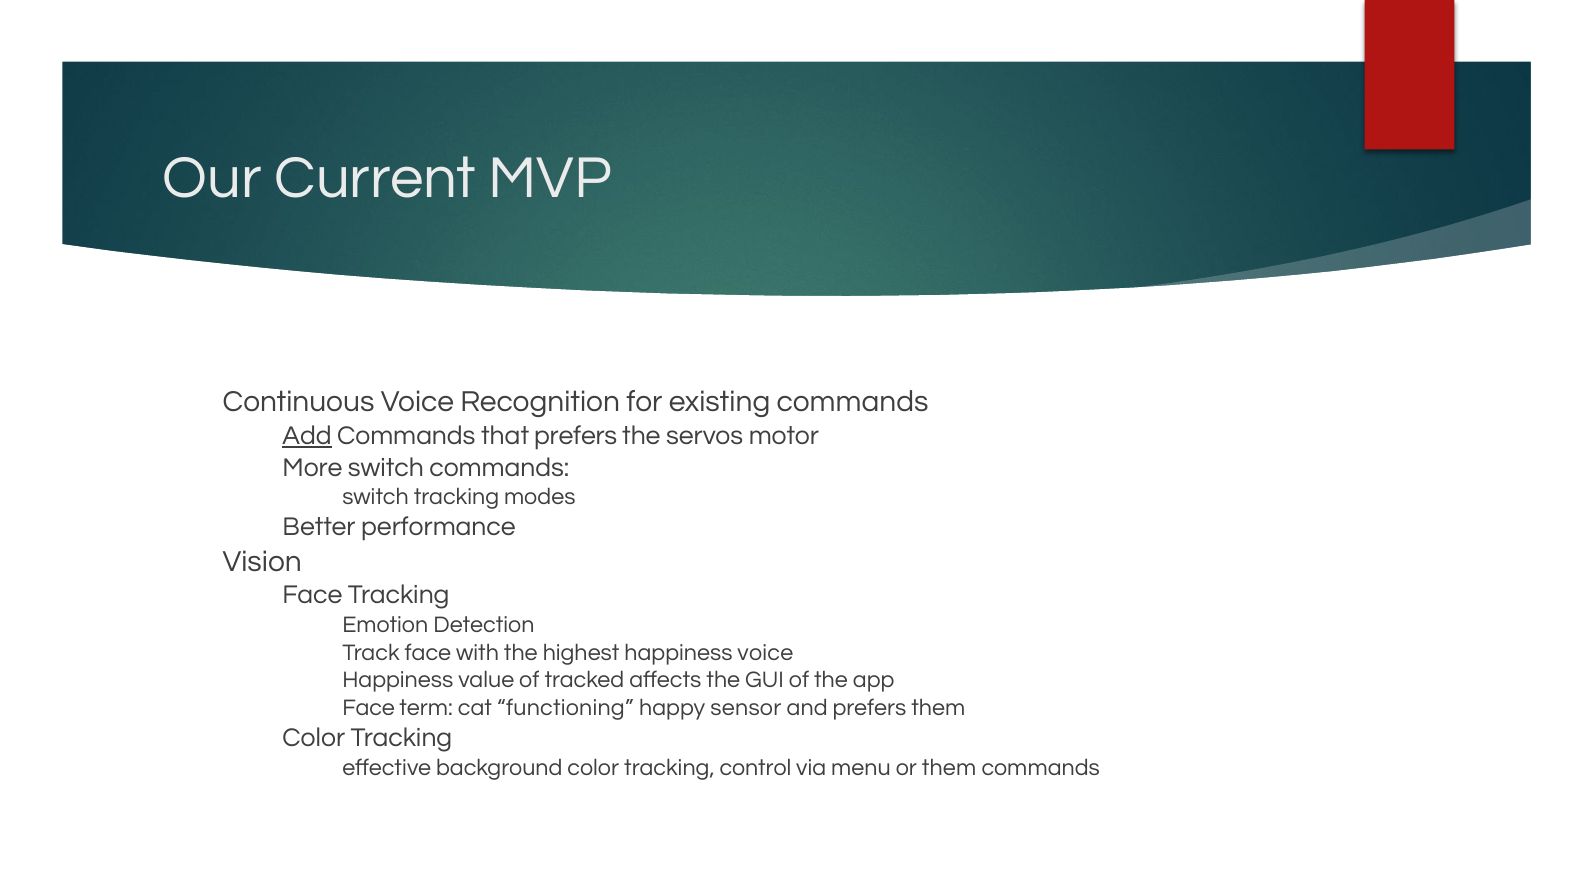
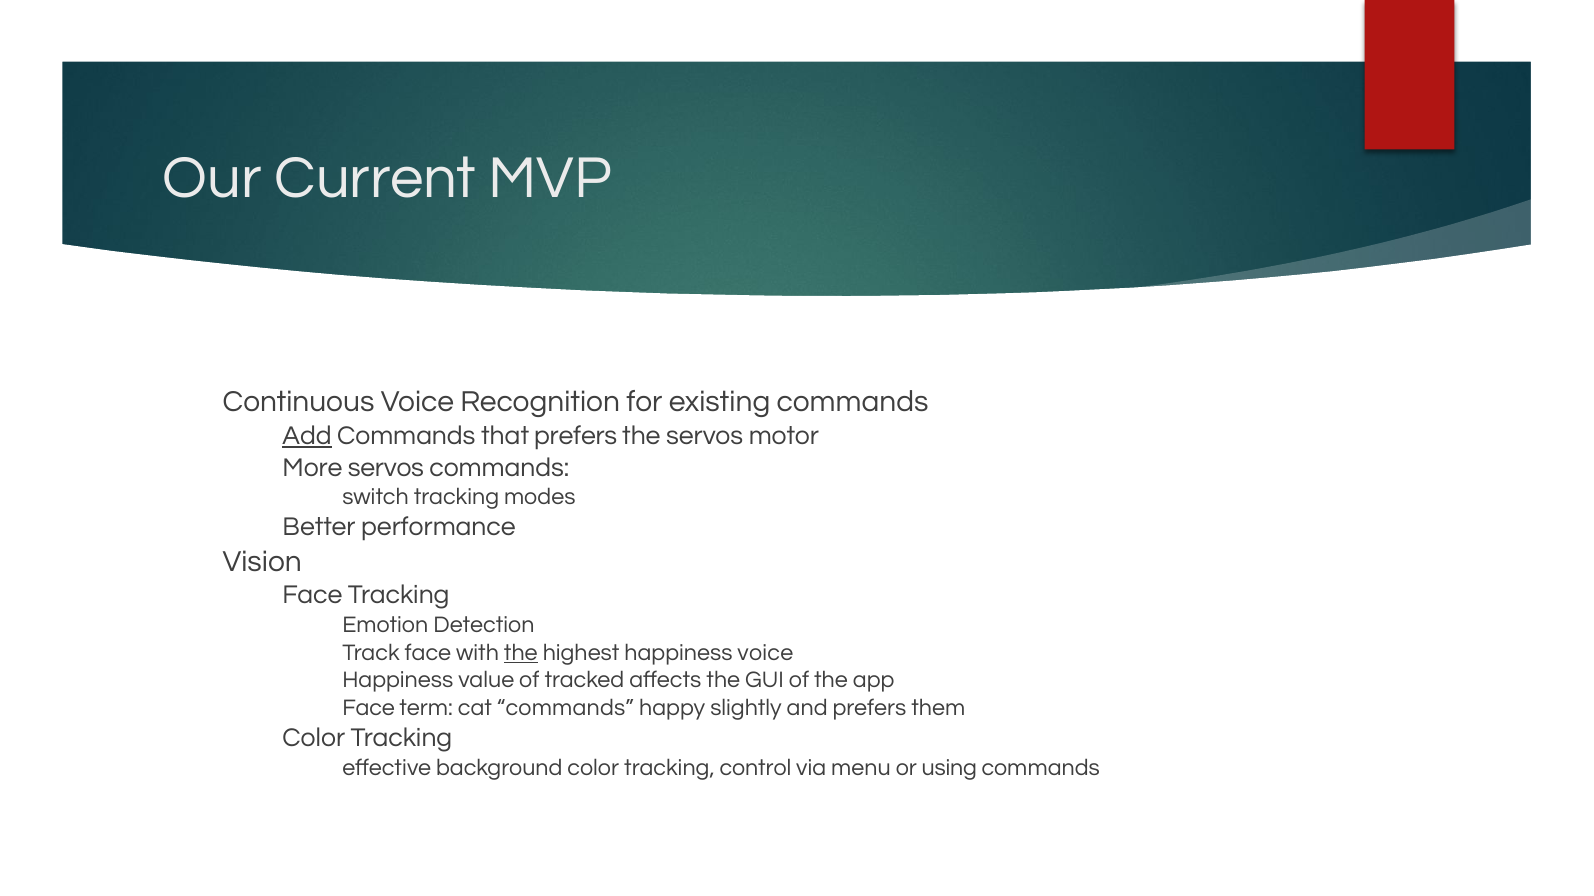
switch: switch -> servos (386, 468)
the underline: none -> present (521, 653)
cat functioning: functioning -> commands (565, 709)
sensor: sensor -> slightly (746, 709)
or them: them -> using (949, 768)
